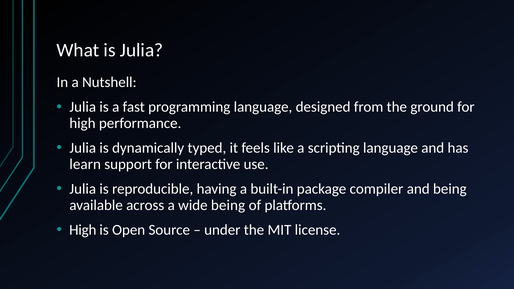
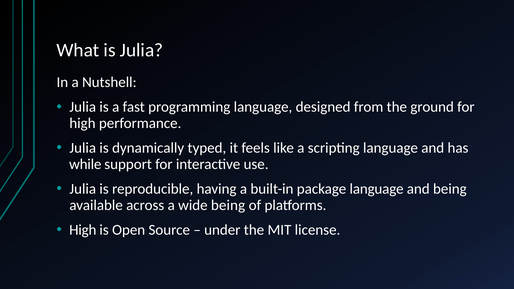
learn: learn -> while (85, 164)
package compiler: compiler -> language (377, 189)
